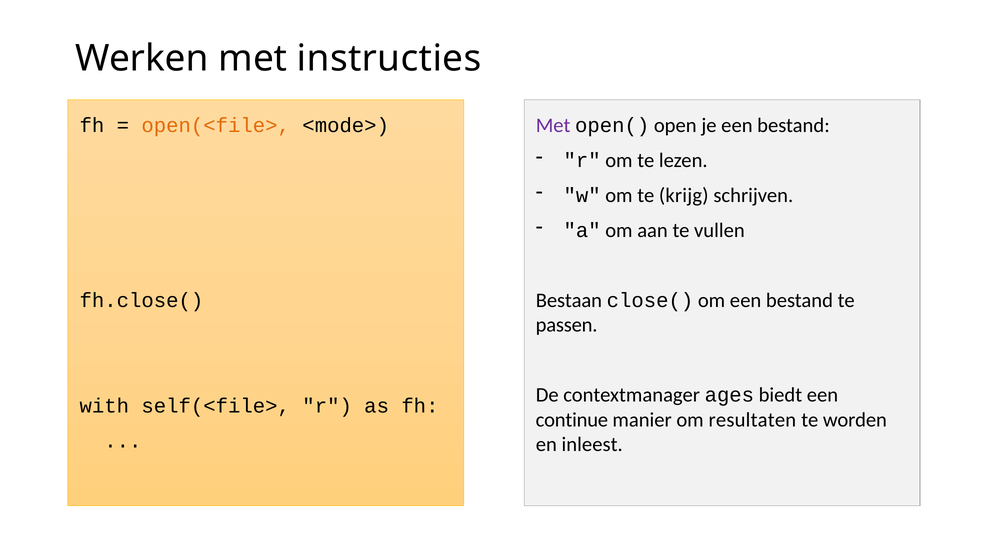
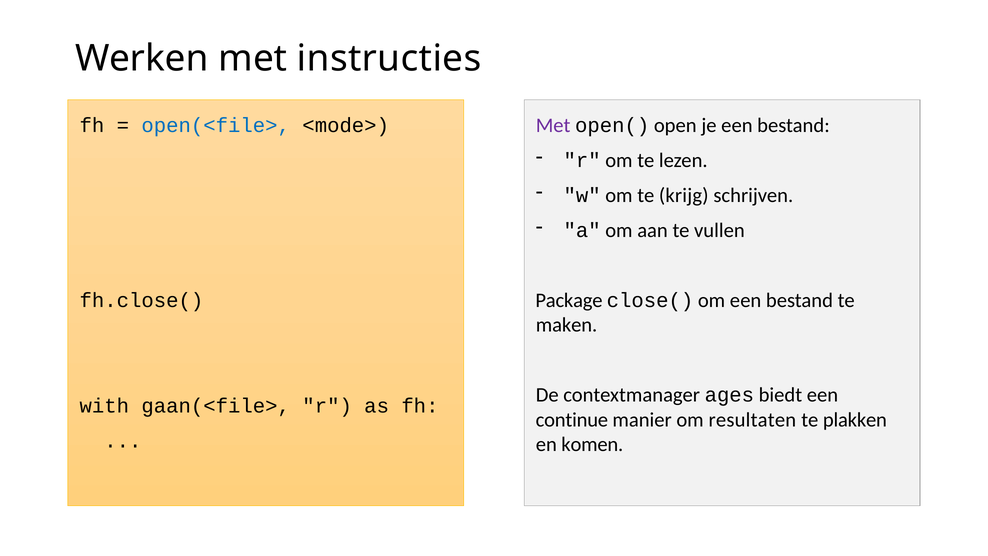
open(<file> colour: orange -> blue (216, 125)
Bestaan: Bestaan -> Package (569, 300)
passen: passen -> maken (567, 325)
self(<file>: self(<file> -> gaan(<file> (216, 406)
worden: worden -> plakken (855, 420)
inleest: inleest -> komen (592, 444)
